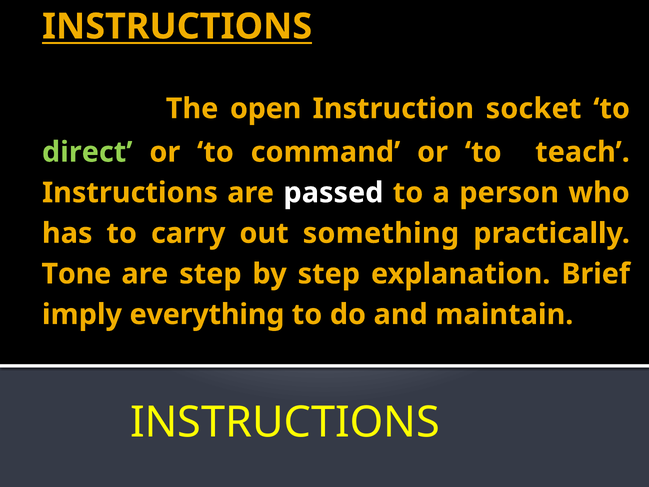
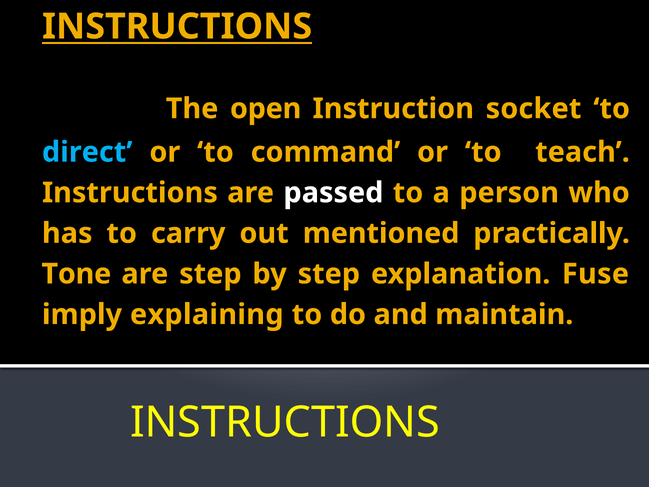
direct colour: light green -> light blue (87, 152)
something: something -> mentioned (381, 233)
Brief: Brief -> Fuse (595, 274)
everything: everything -> explaining (207, 314)
